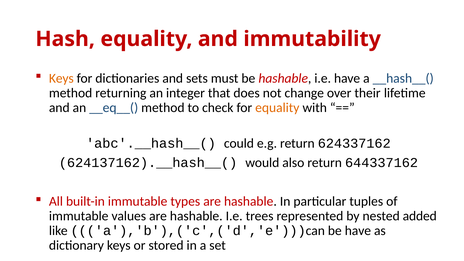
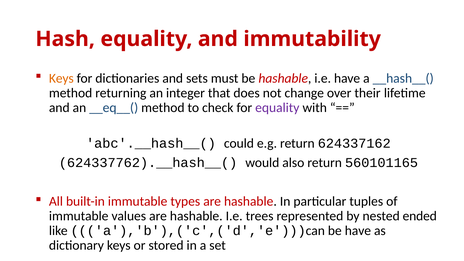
equality colour: orange -> purple (277, 108)
624137162).__hash__(: 624137162).__hash__( -> 624337762).__hash__( (148, 163)
644337162: 644337162 -> 560101165 (382, 163)
added: added -> ended (420, 216)
